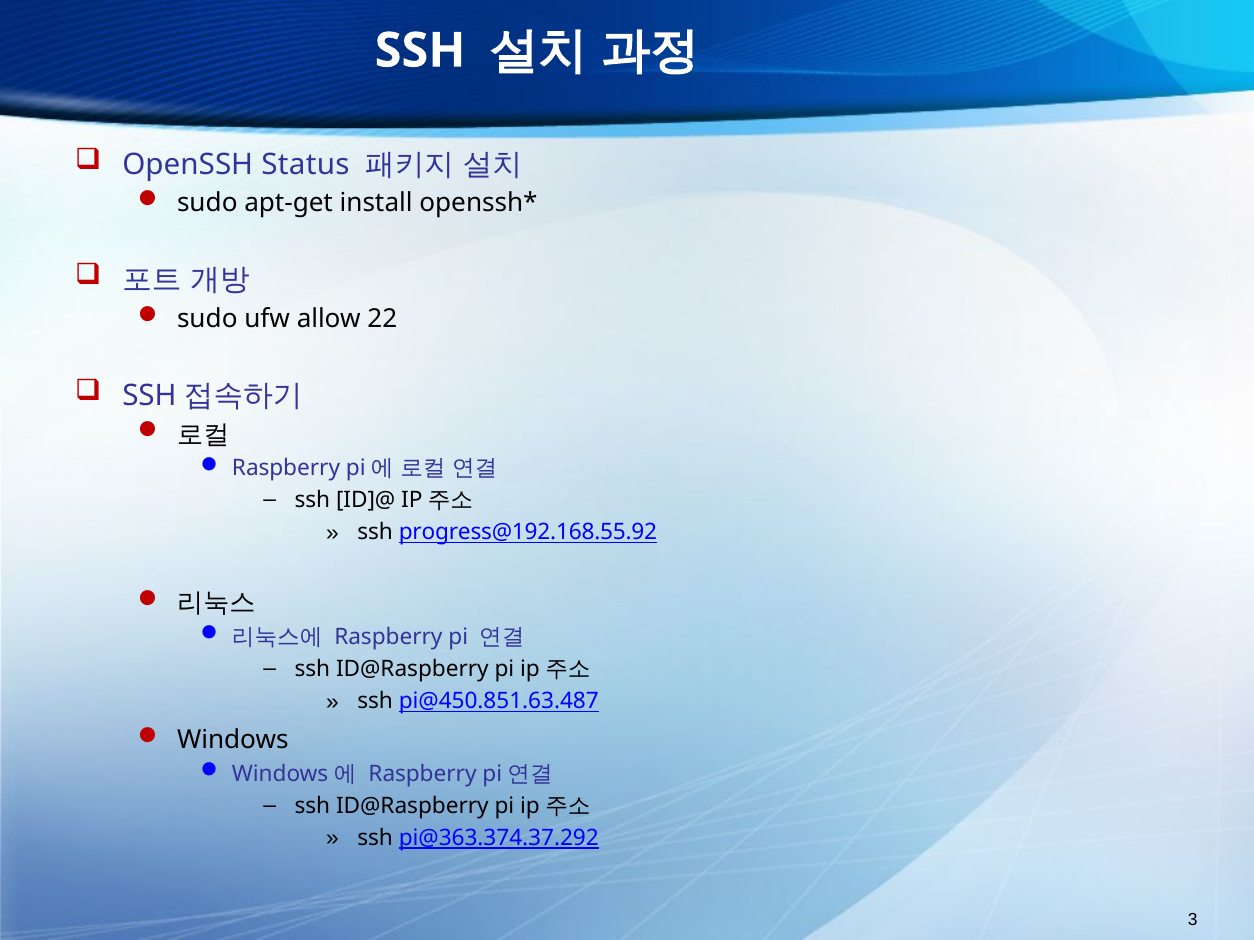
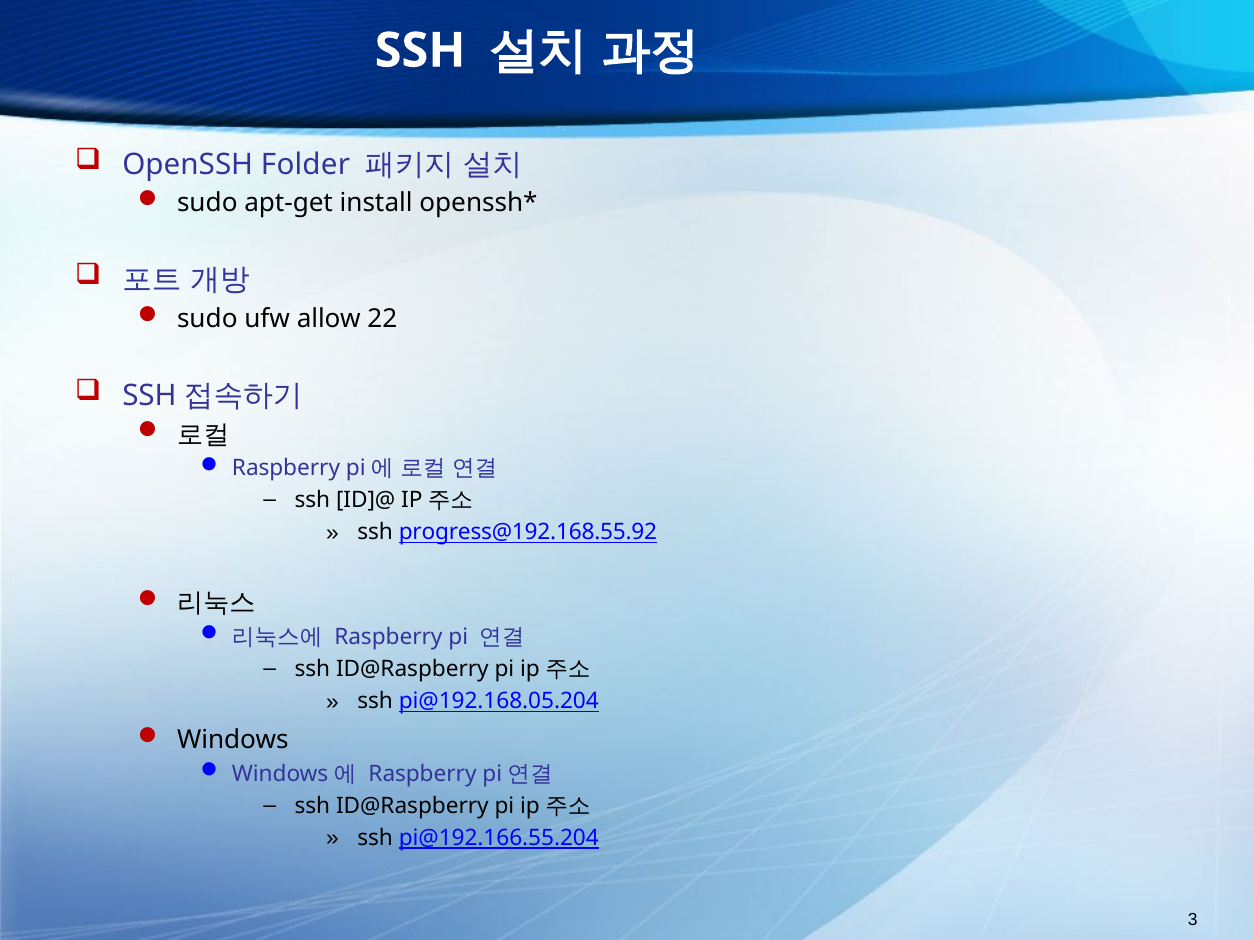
Status: Status -> Folder (305, 165)
pi@450.851.63.487: pi@450.851.63.487 -> pi@192.168.05.204 (499, 702)
pi@363.374.37.292: pi@363.374.37.292 -> pi@192.166.55.204 (499, 838)
